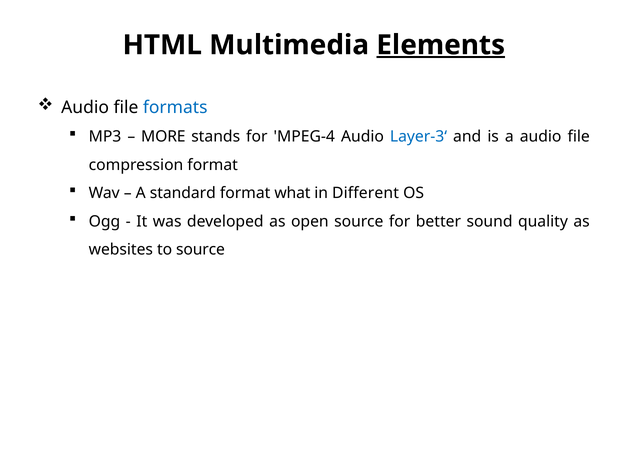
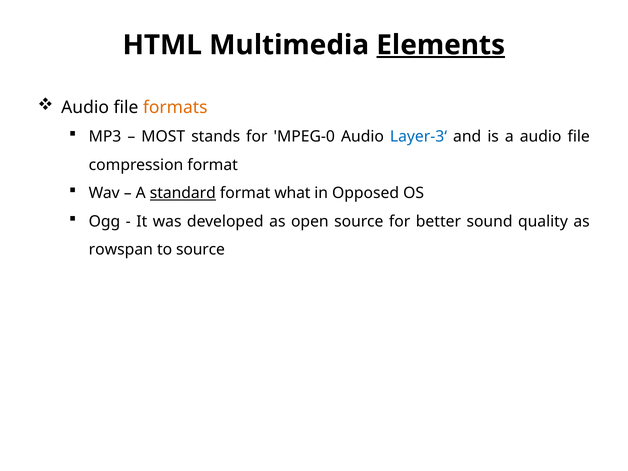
formats colour: blue -> orange (175, 107)
MORE: MORE -> MOST (163, 137)
MPEG-4: MPEG-4 -> MPEG-0 (304, 137)
standard underline: none -> present (183, 193)
Different: Different -> Opposed (366, 193)
websites: websites -> rowspan (121, 250)
